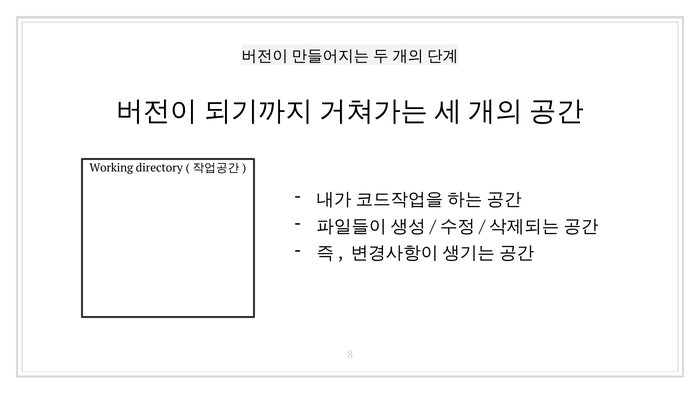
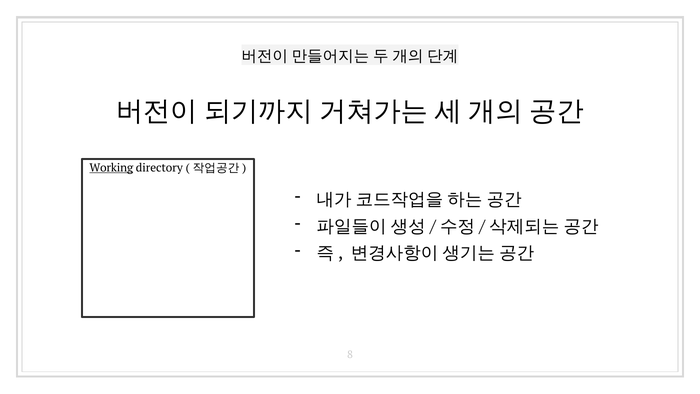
Working underline: none -> present (111, 168)
